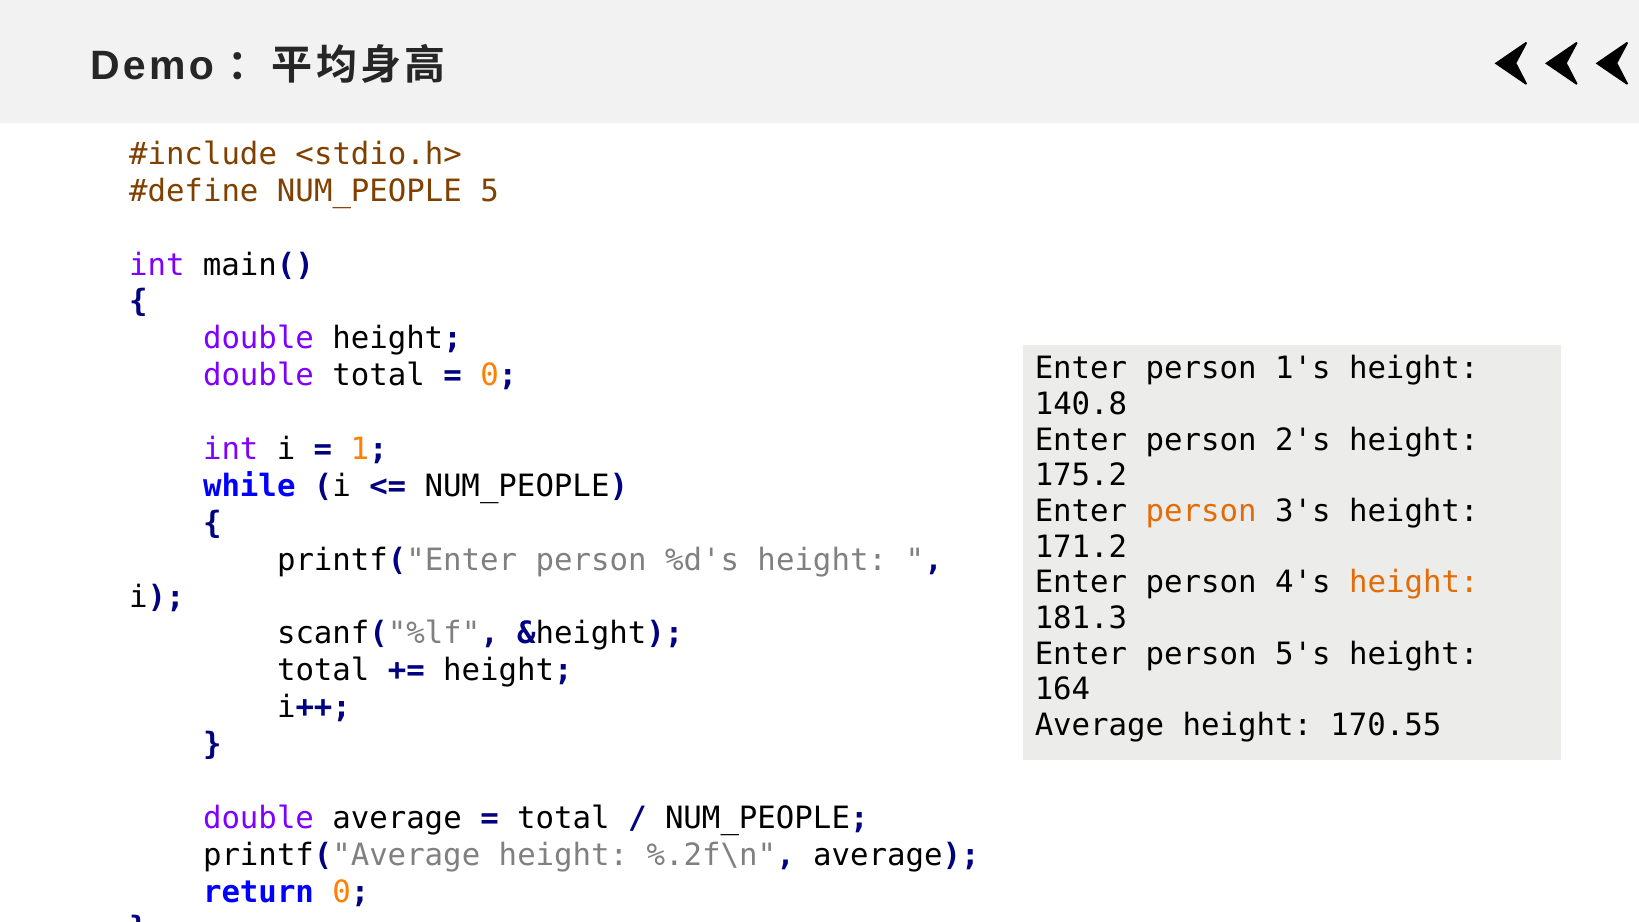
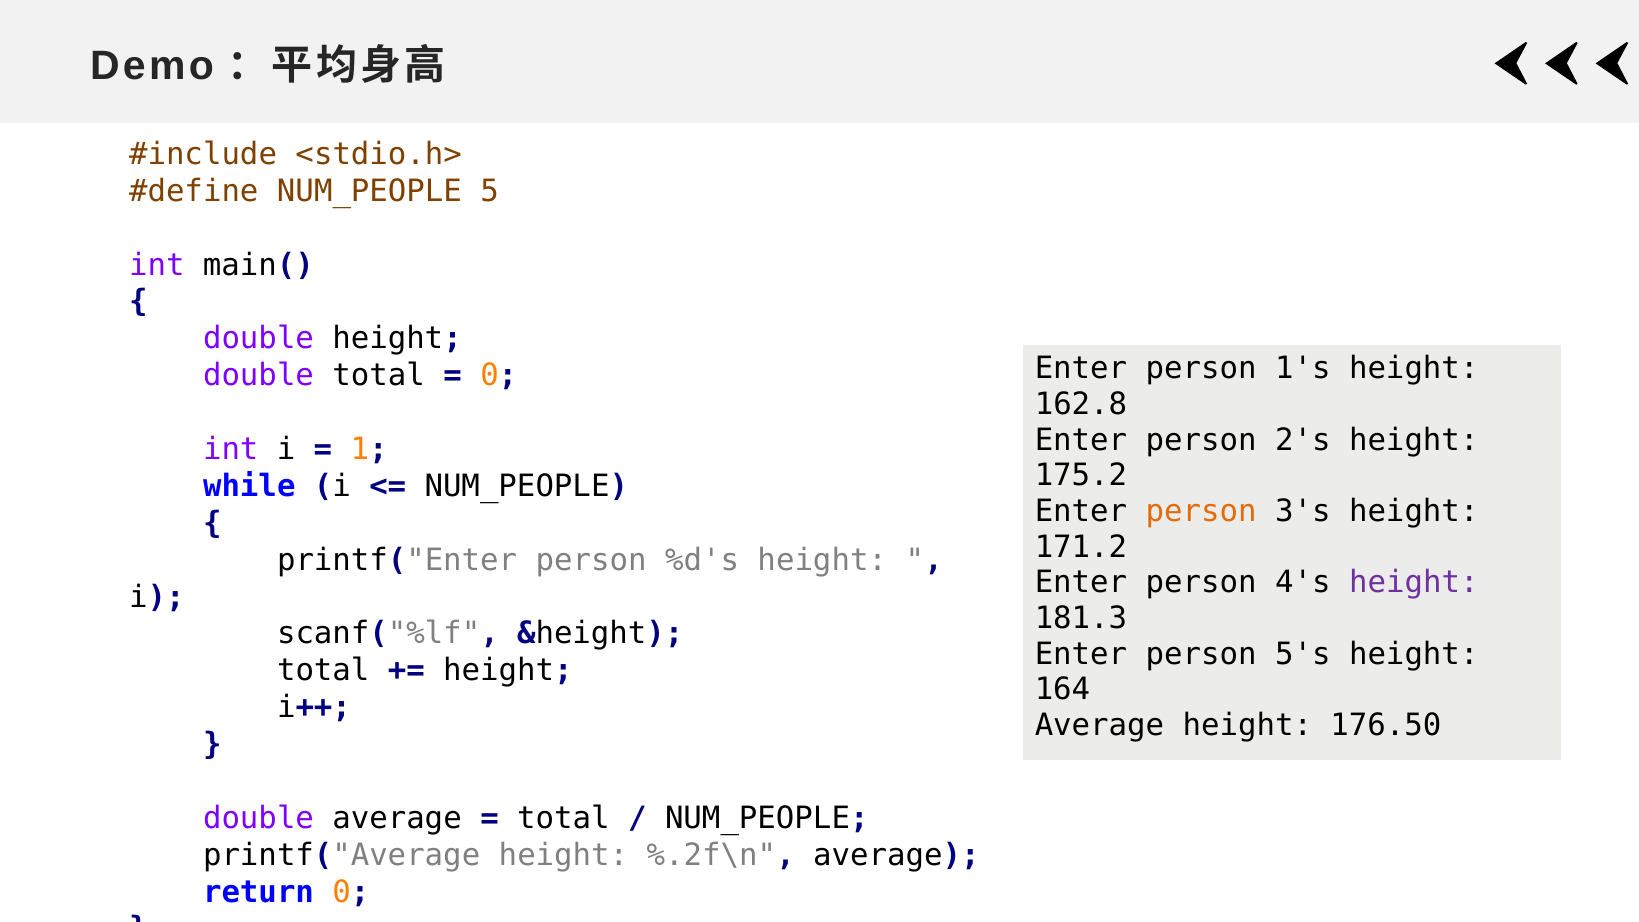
140.8: 140.8 -> 162.8 (1081, 404)
height colour: orange -> purple (1414, 583)
170.55: 170.55 -> 176.50 (1386, 725)
